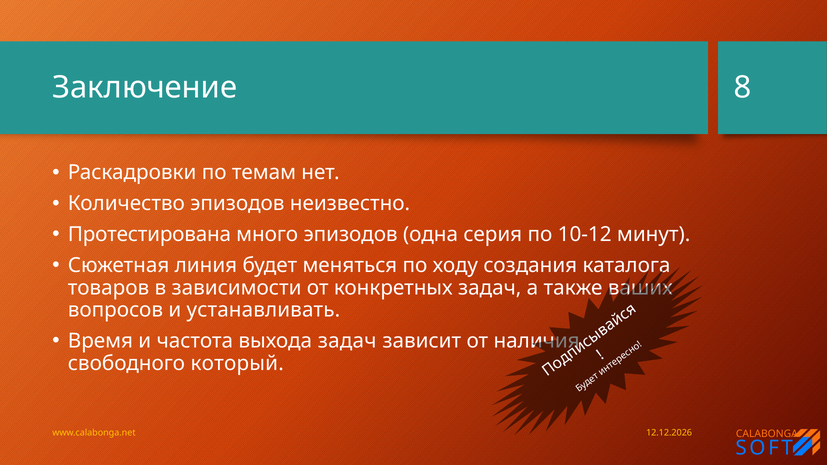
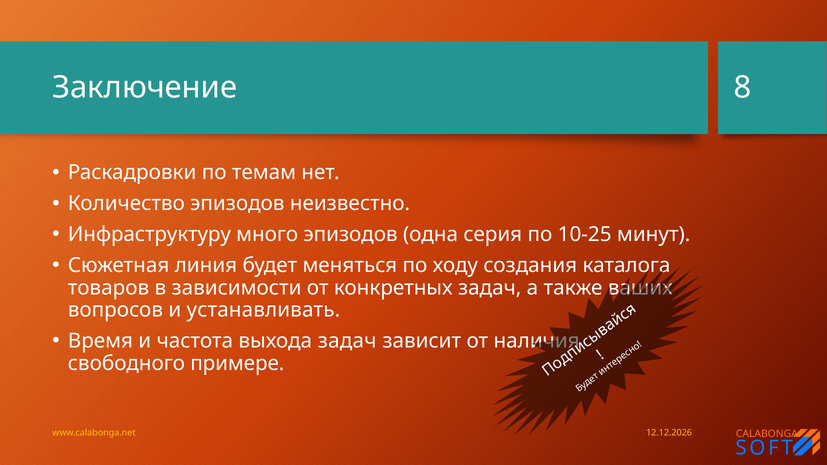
Протестирована: Протестирована -> Инфраструктуру (149, 235)
10-12: 10-12 -> 10-25 (585, 235)
который: который -> примере (237, 363)
